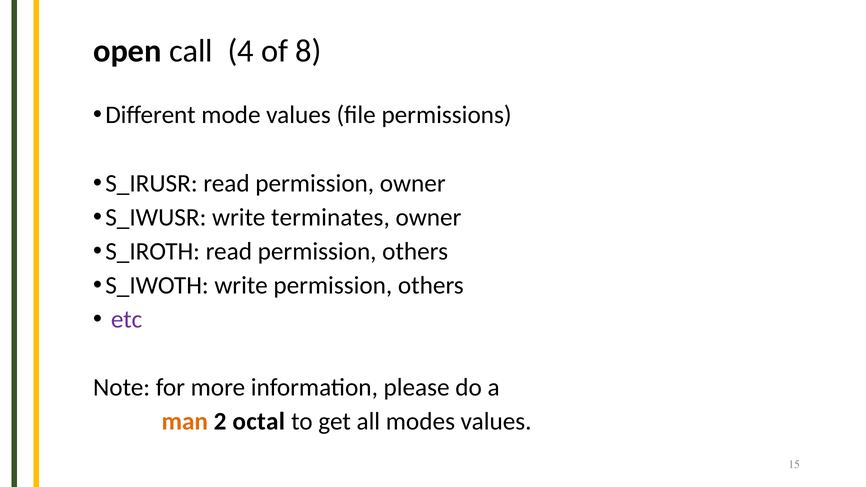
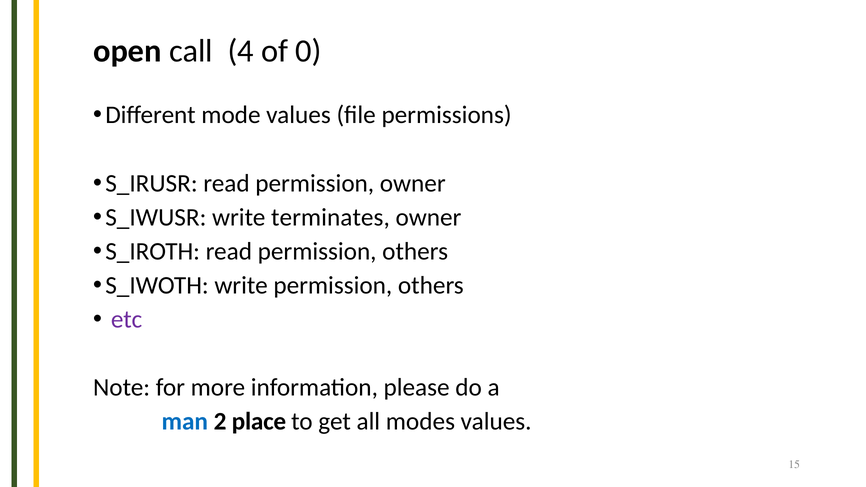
8: 8 -> 0 (309, 51)
man colour: orange -> blue (185, 422)
octal: octal -> place (259, 422)
